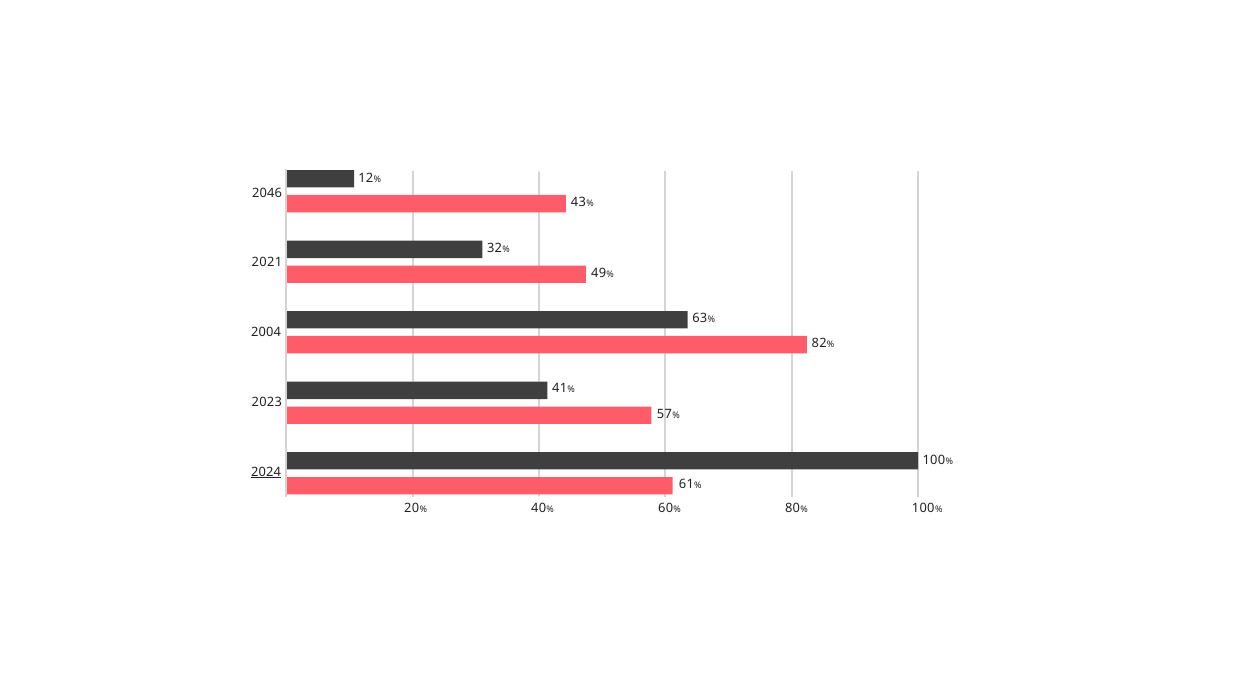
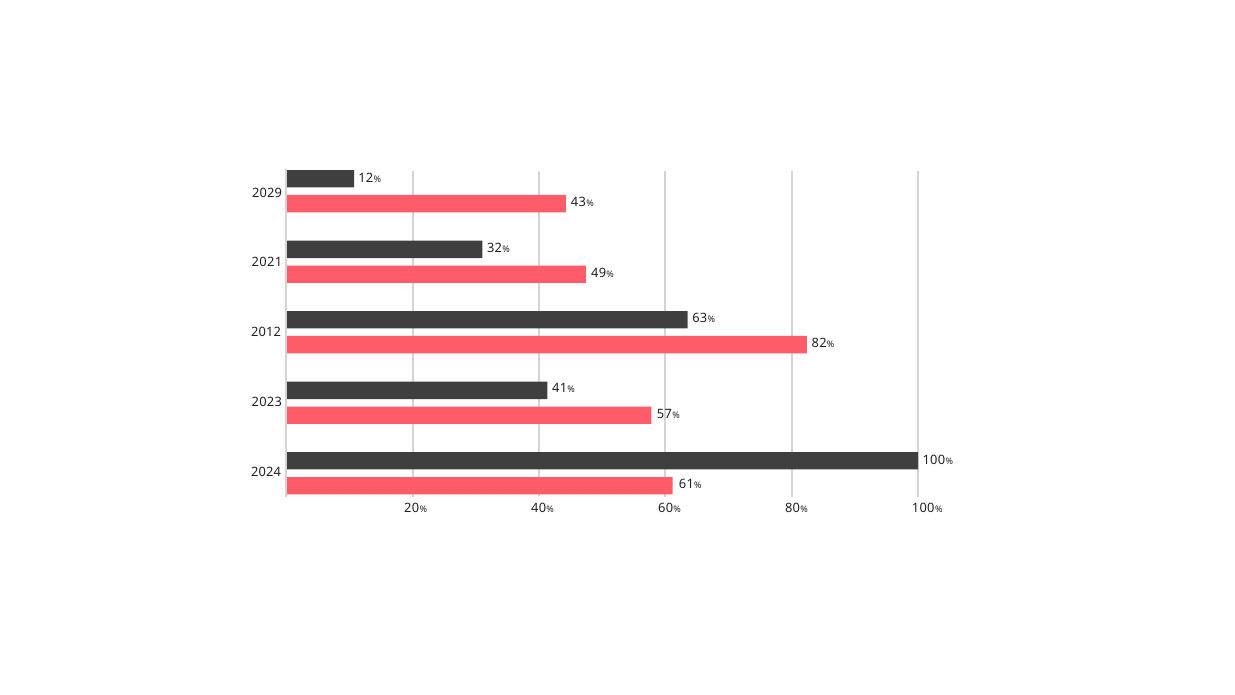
2046: 2046 -> 2029 (267, 193)
2004: 2004 -> 2012 (266, 332)
2024 underline: present -> none (266, 472)
